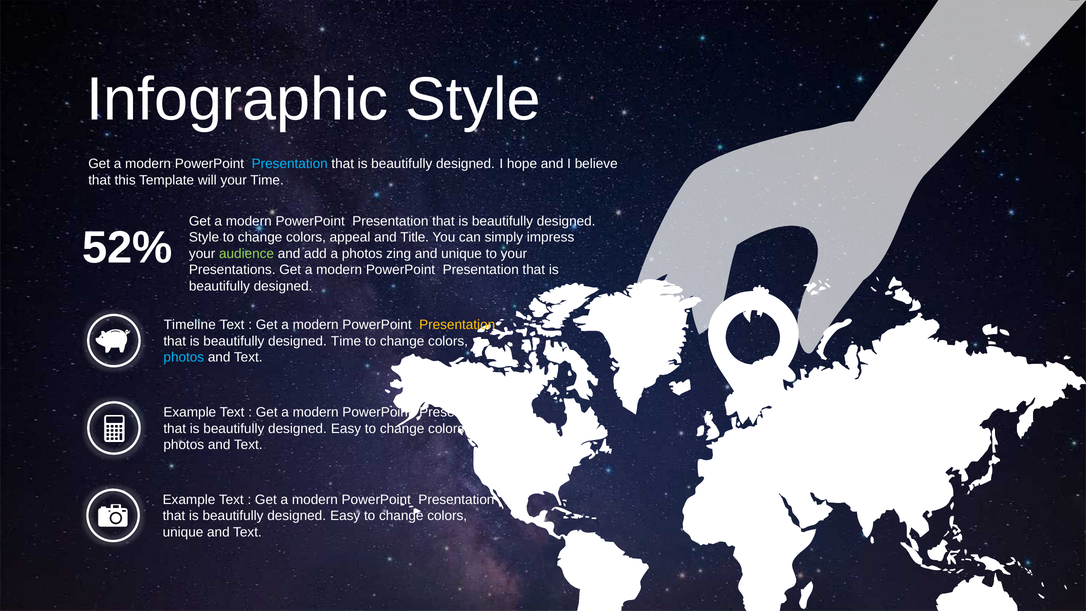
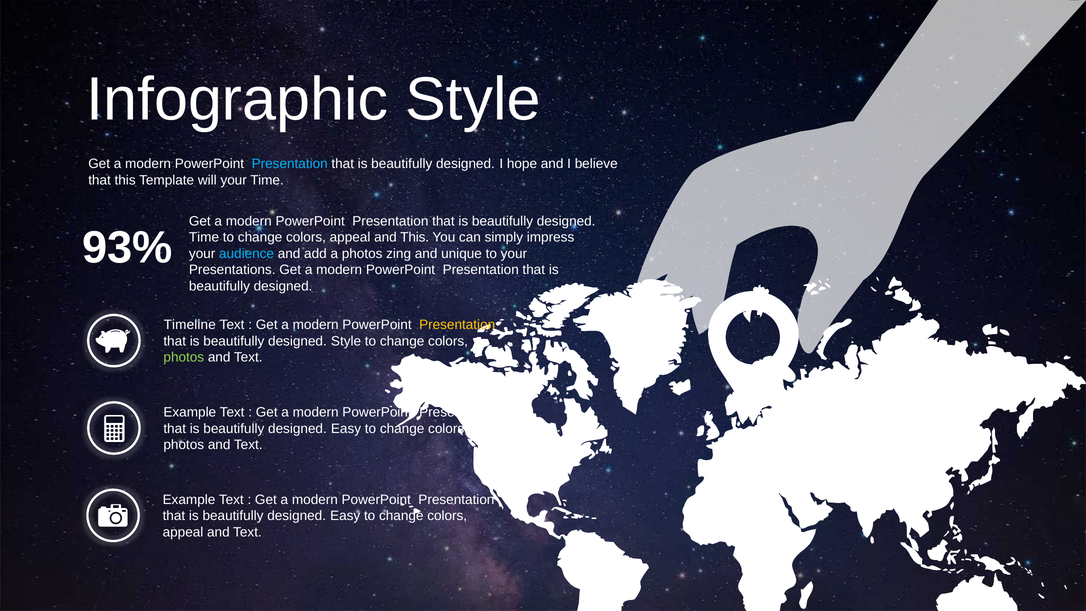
52%: 52% -> 93% (127, 248)
Style: Style -> Time (204, 237)
and Title: Title -> This (415, 237)
audience colour: light green -> light blue (247, 254)
designed Time: Time -> Style (346, 341)
photos colour: light blue -> light green (184, 357)
unique: unique -> appeal (183, 532)
